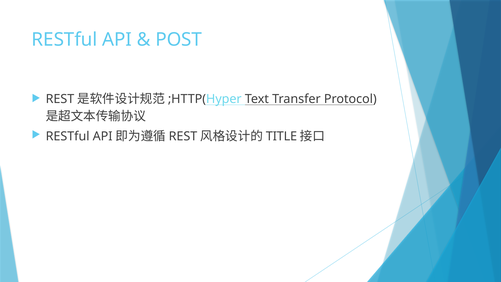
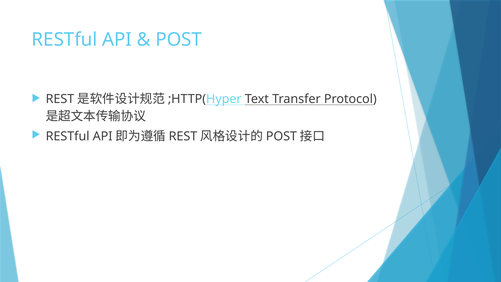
TITLE: TITLE -> POST (281, 136)
